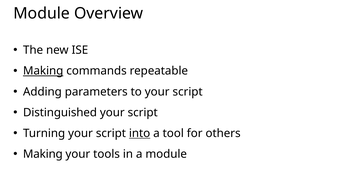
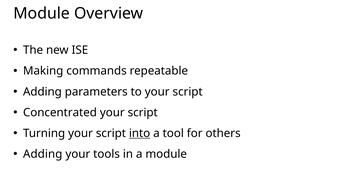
Making underline: present -> none (43, 71)
Distinguished: Distinguished -> Concentrated (60, 112)
Making: Making -> Adding (43, 154)
